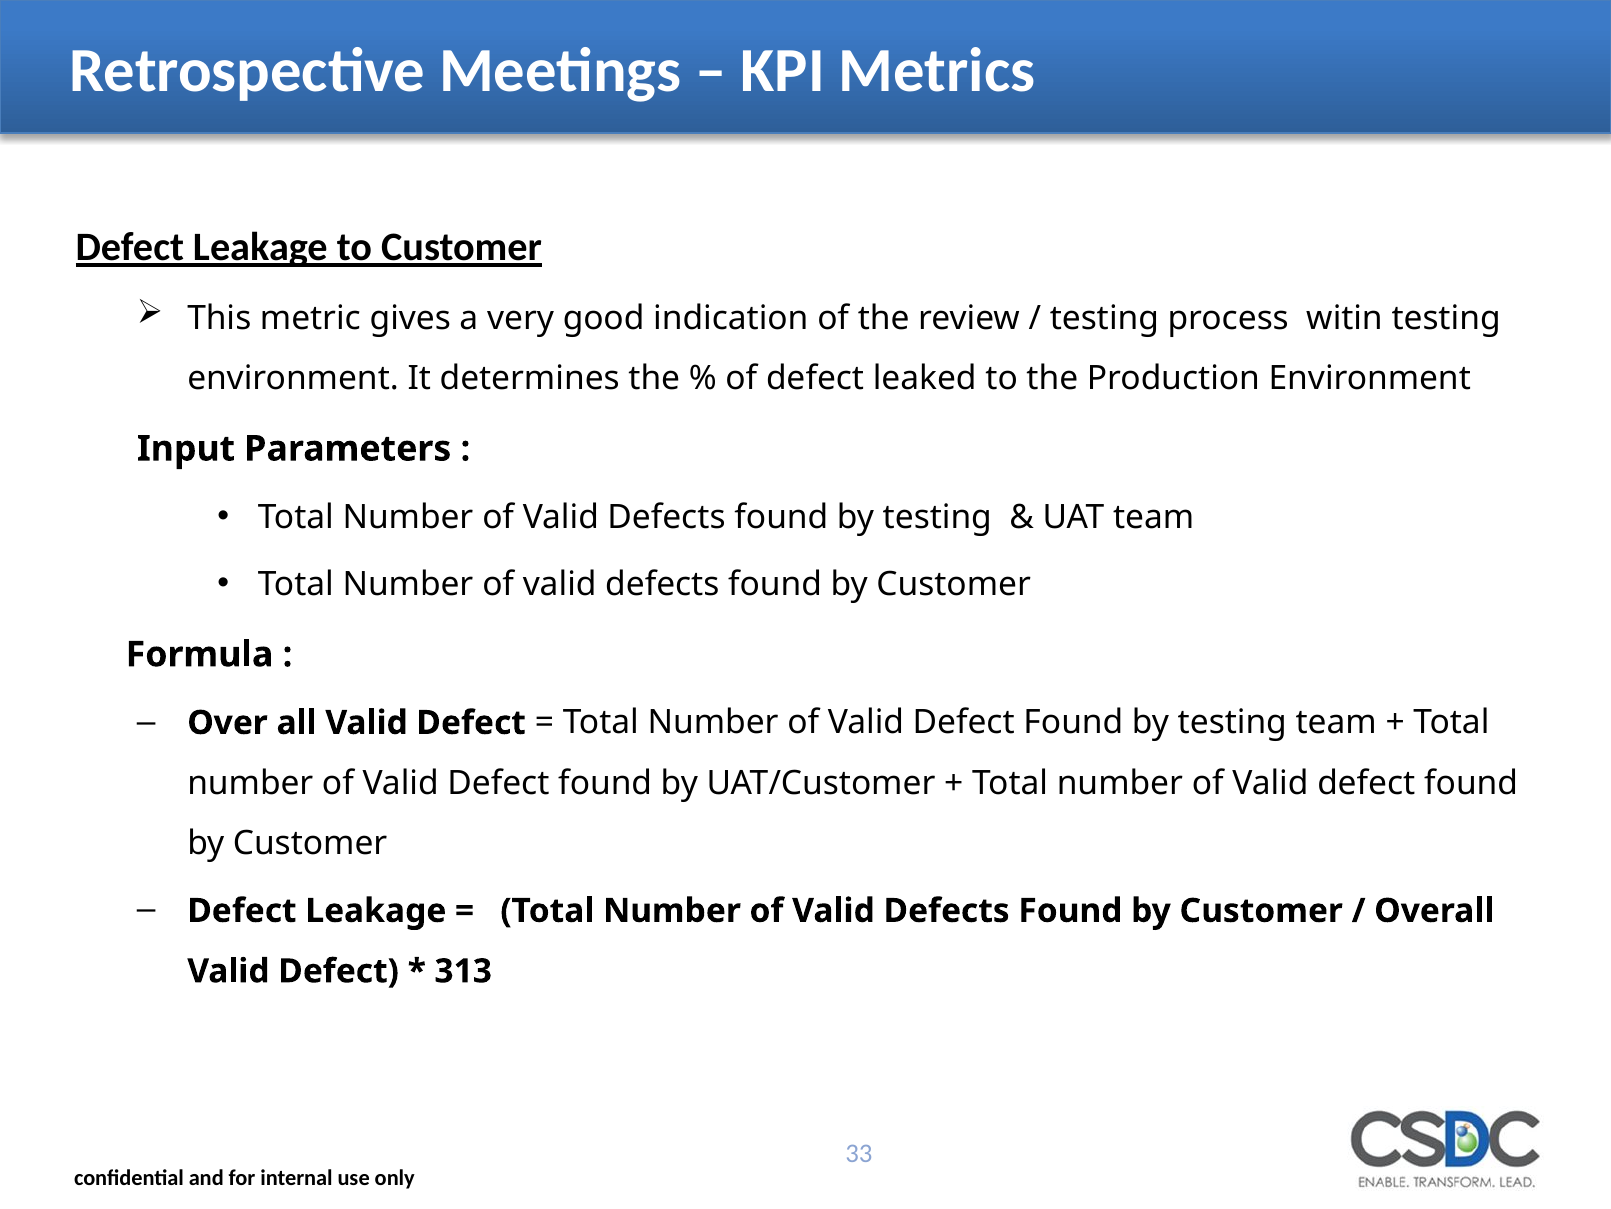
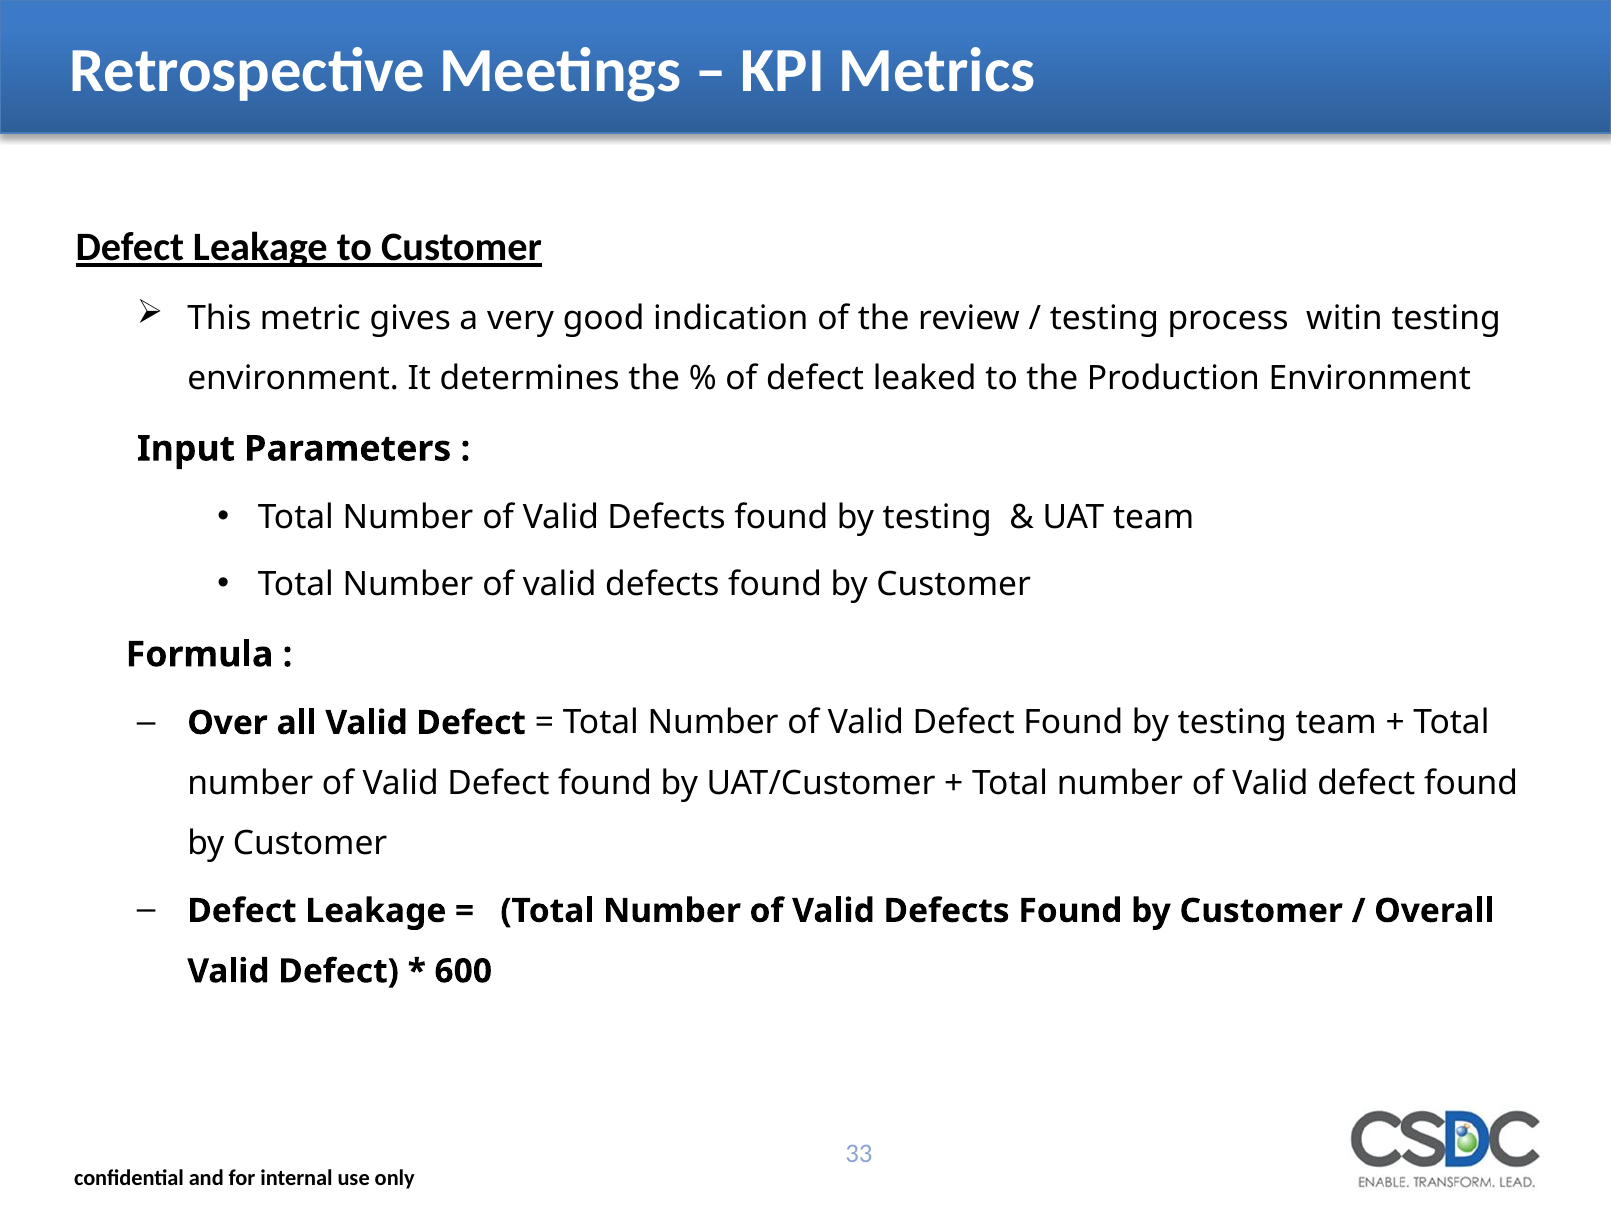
313: 313 -> 600 (463, 971)
